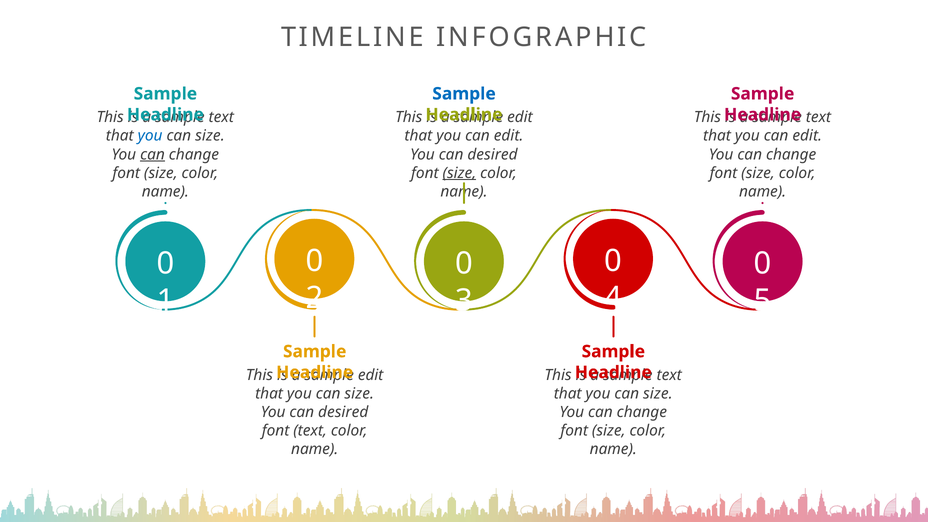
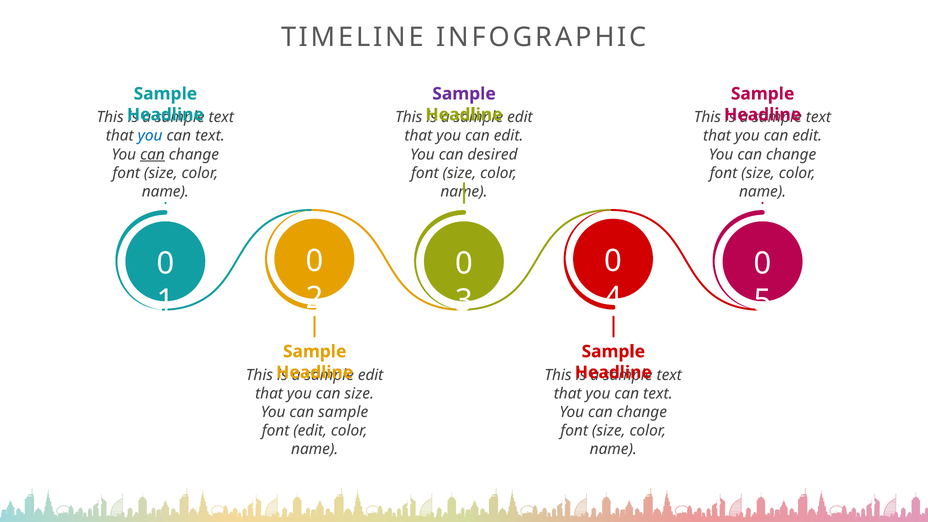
Sample colour: blue -> purple (464, 94)
size: size -> text (210, 136)
size underline: present -> none (459, 173)
size: size -> text (658, 394)
desired: desired -> sample (343, 412)
font text: text -> edit (310, 431)
